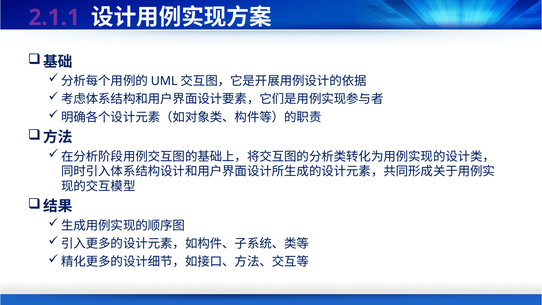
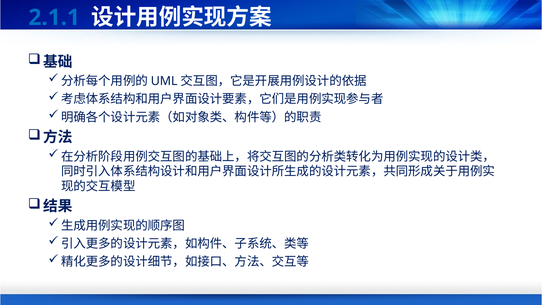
2.1.1 colour: purple -> blue (54, 18)
